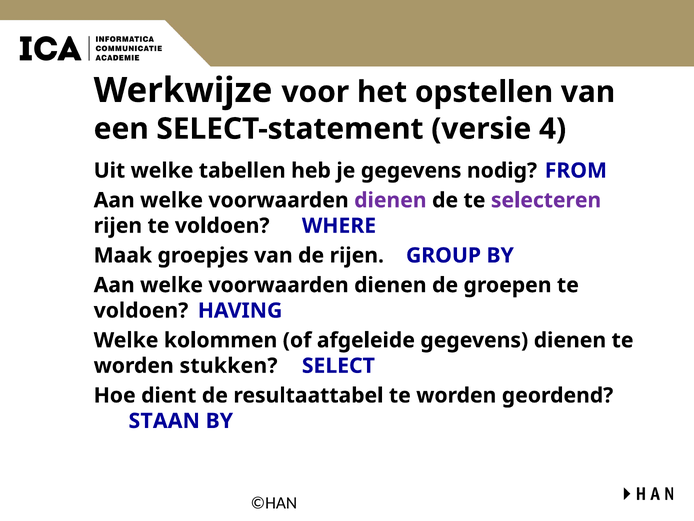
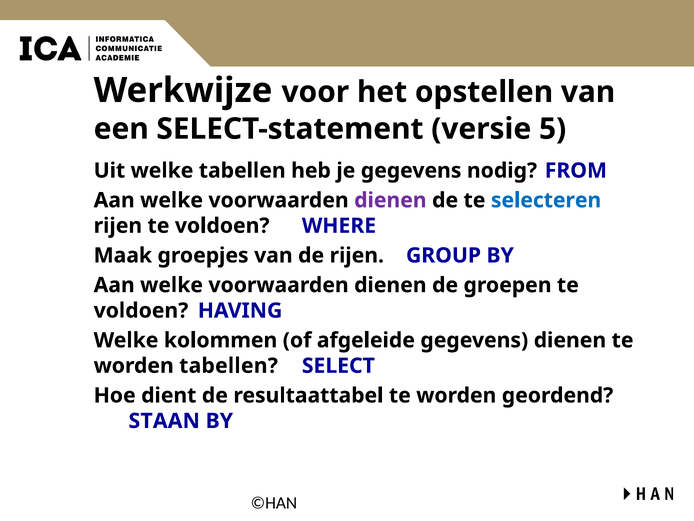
4: 4 -> 5 (553, 129)
selecteren colour: purple -> blue (546, 200)
worden stukken: stukken -> tabellen (229, 365)
